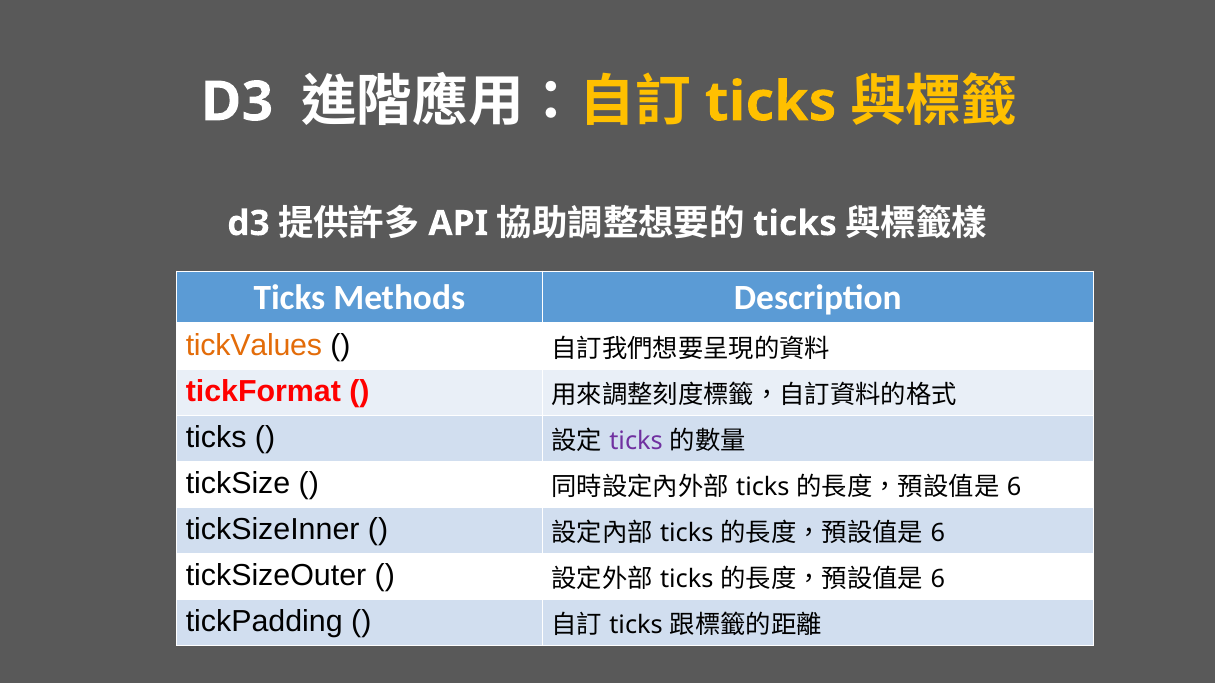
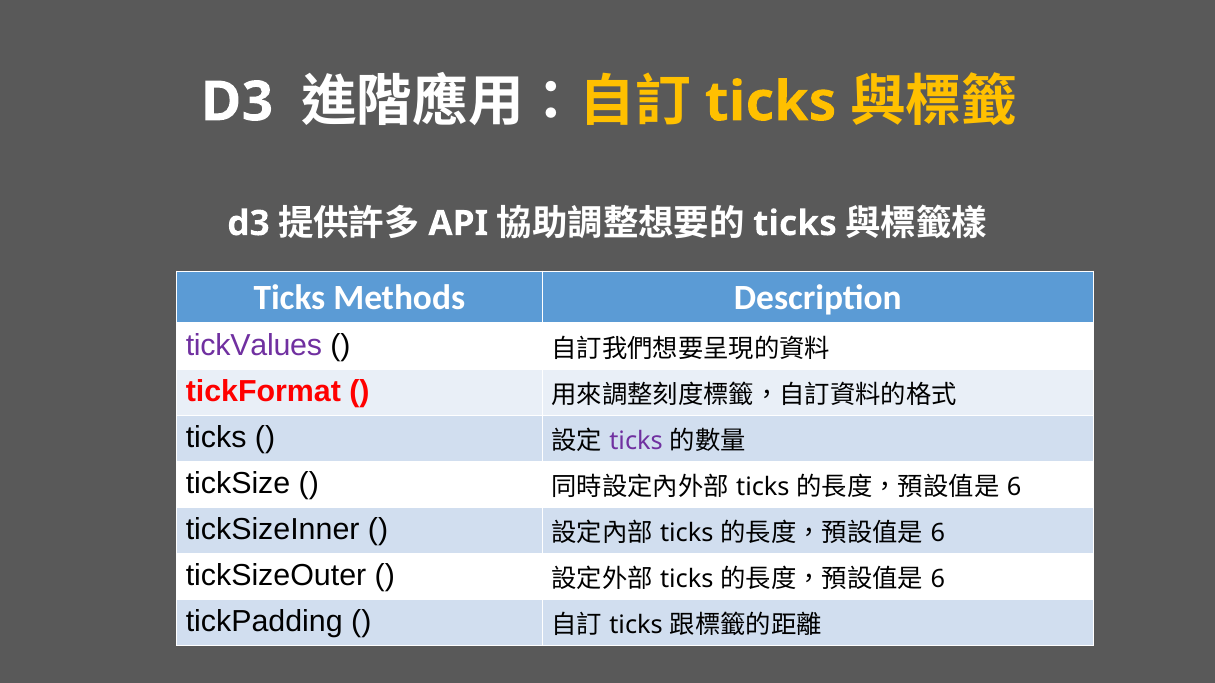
tickValues colour: orange -> purple (254, 346)
